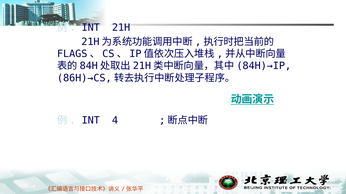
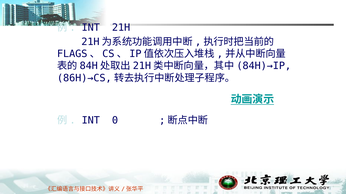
4: 4 -> 0 (115, 121)
